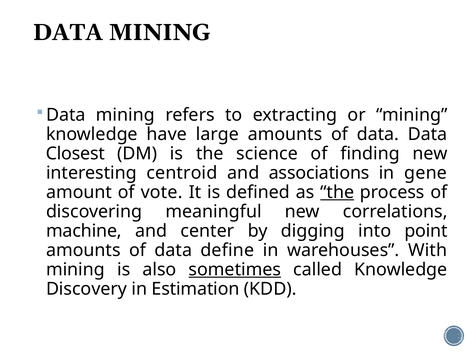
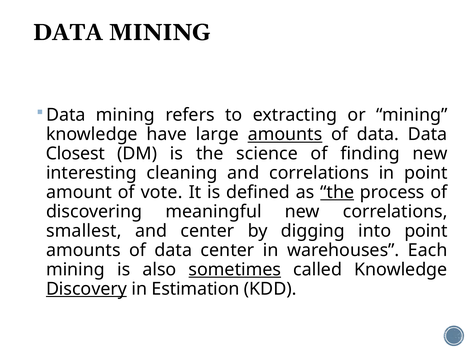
amounts underline: none -> present (285, 134)
centroid: centroid -> cleaning (182, 173)
and associations: associations -> correlations (319, 173)
in gene: gene -> point (426, 173)
machine: machine -> smallest (84, 231)
data define: define -> center (227, 250)
With: With -> Each (428, 250)
Discovery underline: none -> present (86, 289)
